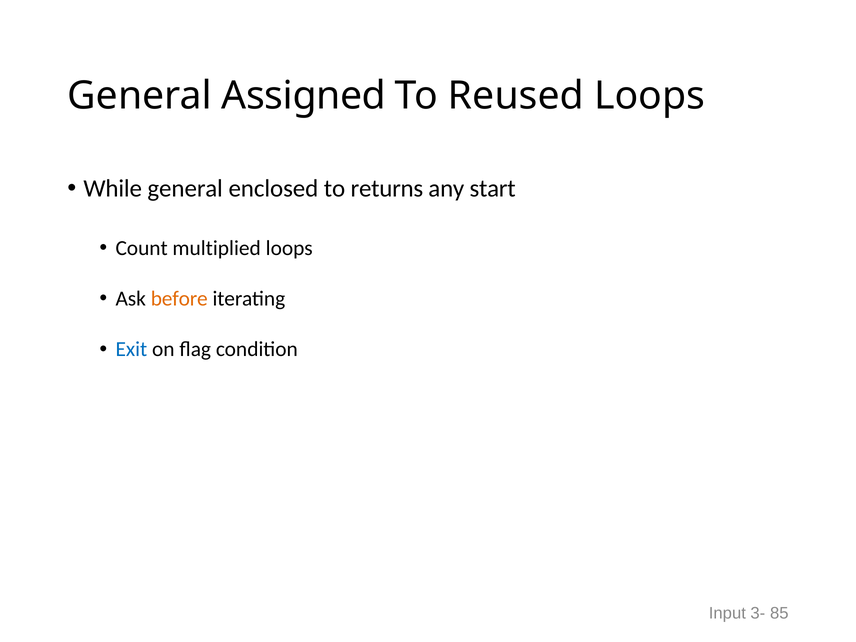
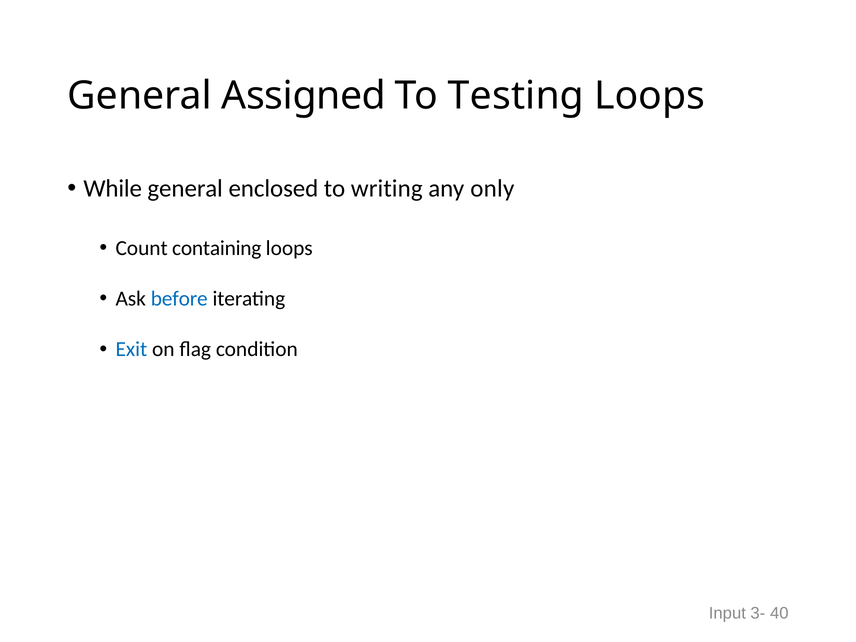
Reused: Reused -> Testing (516, 96)
returns: returns -> writing (387, 189)
start: start -> only (492, 189)
multiplied: multiplied -> containing (217, 248)
before colour: orange -> blue (179, 299)
85: 85 -> 40 (779, 613)
